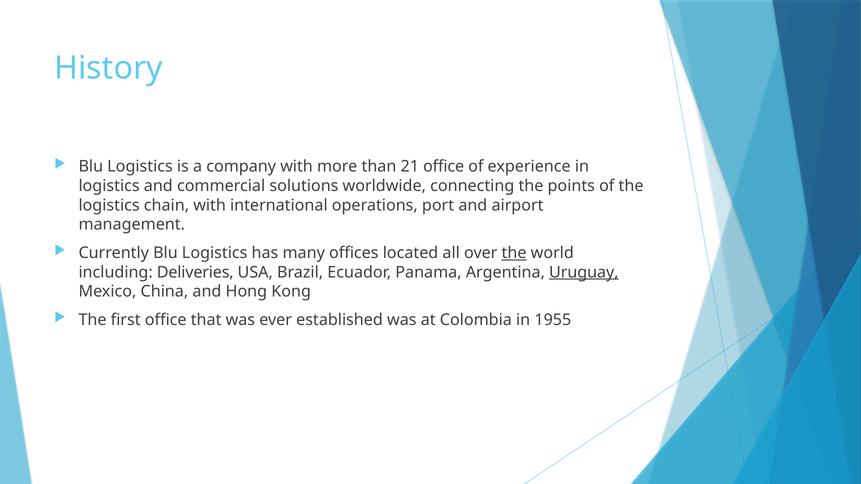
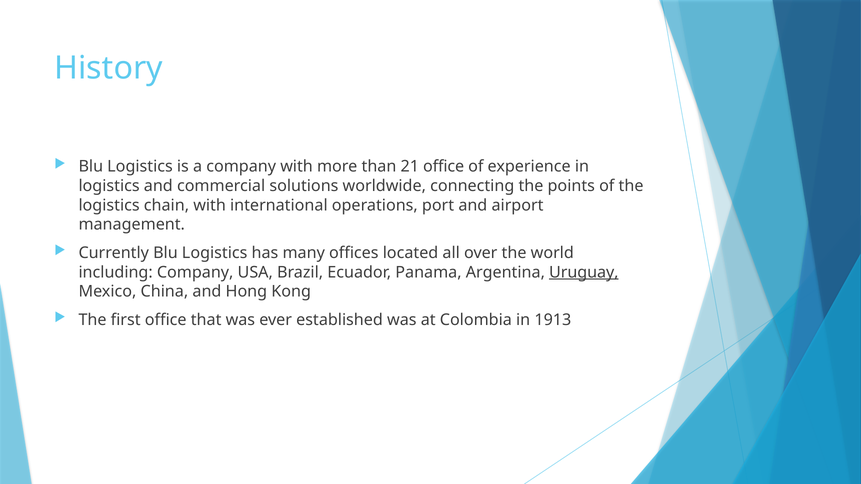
the underline: present -> none (514, 253)
including Deliveries: Deliveries -> Company (195, 272)
1955: 1955 -> 1913 (553, 320)
